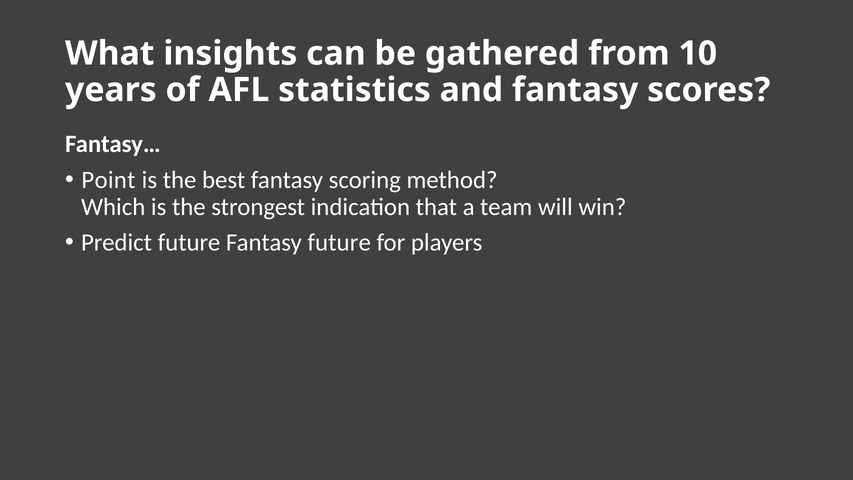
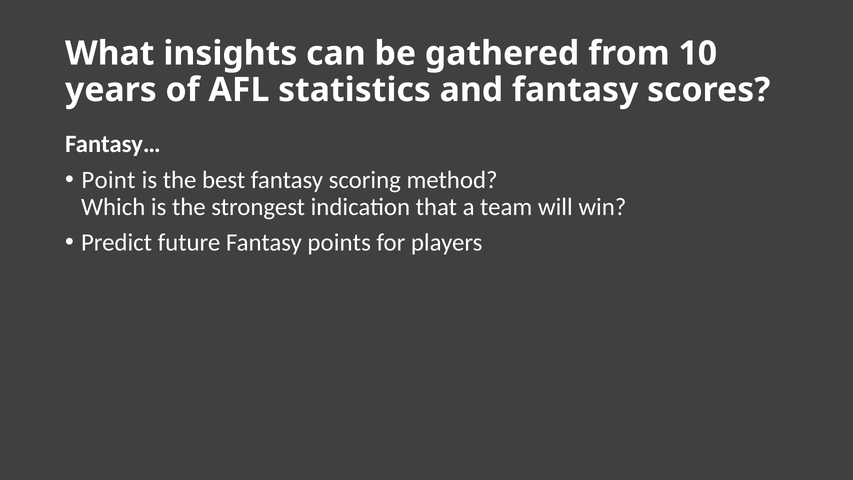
Fantasy future: future -> points (339, 242)
